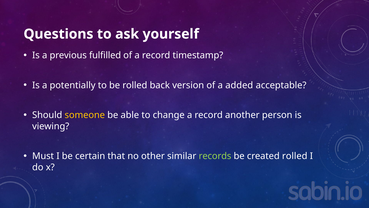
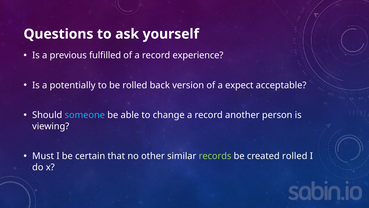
timestamp: timestamp -> experience (198, 55)
added: added -> expect (239, 85)
someone colour: yellow -> light blue (85, 115)
